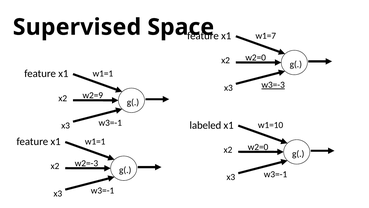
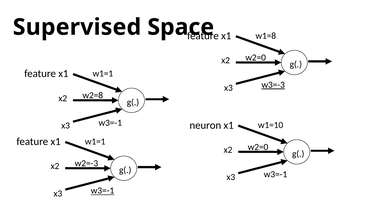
w1=7: w1=7 -> w1=8 (266, 36)
w2=9: w2=9 -> w2=8 (93, 95)
labeled: labeled -> neuron (205, 125)
w3=-1 underline: none -> present (103, 190)
